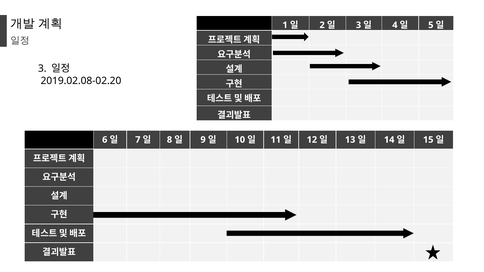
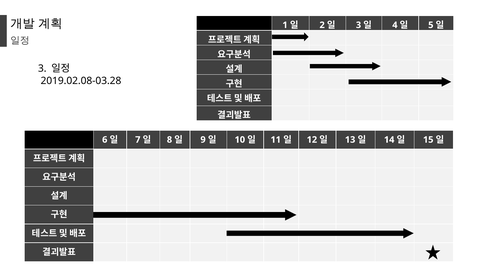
2019.02.08-02.20: 2019.02.08-02.20 -> 2019.02.08-03.28 (81, 81)
